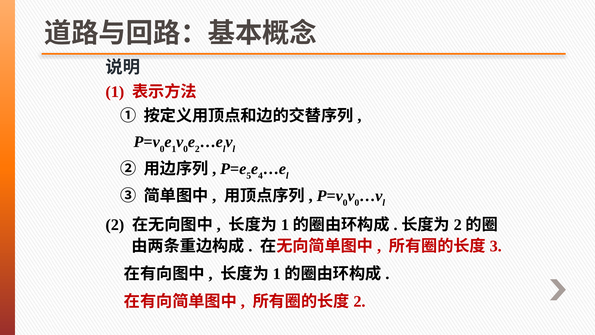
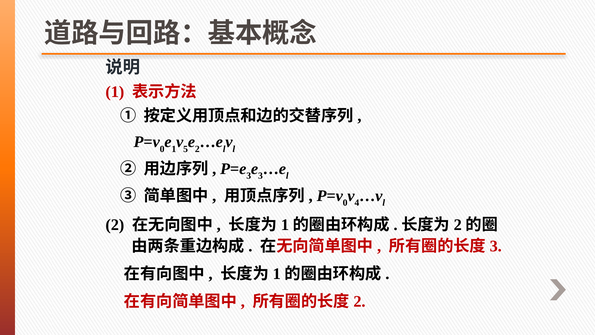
0: 0 -> 5 (186, 149)
5: 5 -> 3 (249, 176)
4: 4 -> 3 (260, 176)
0: 0 -> 4 (357, 203)
